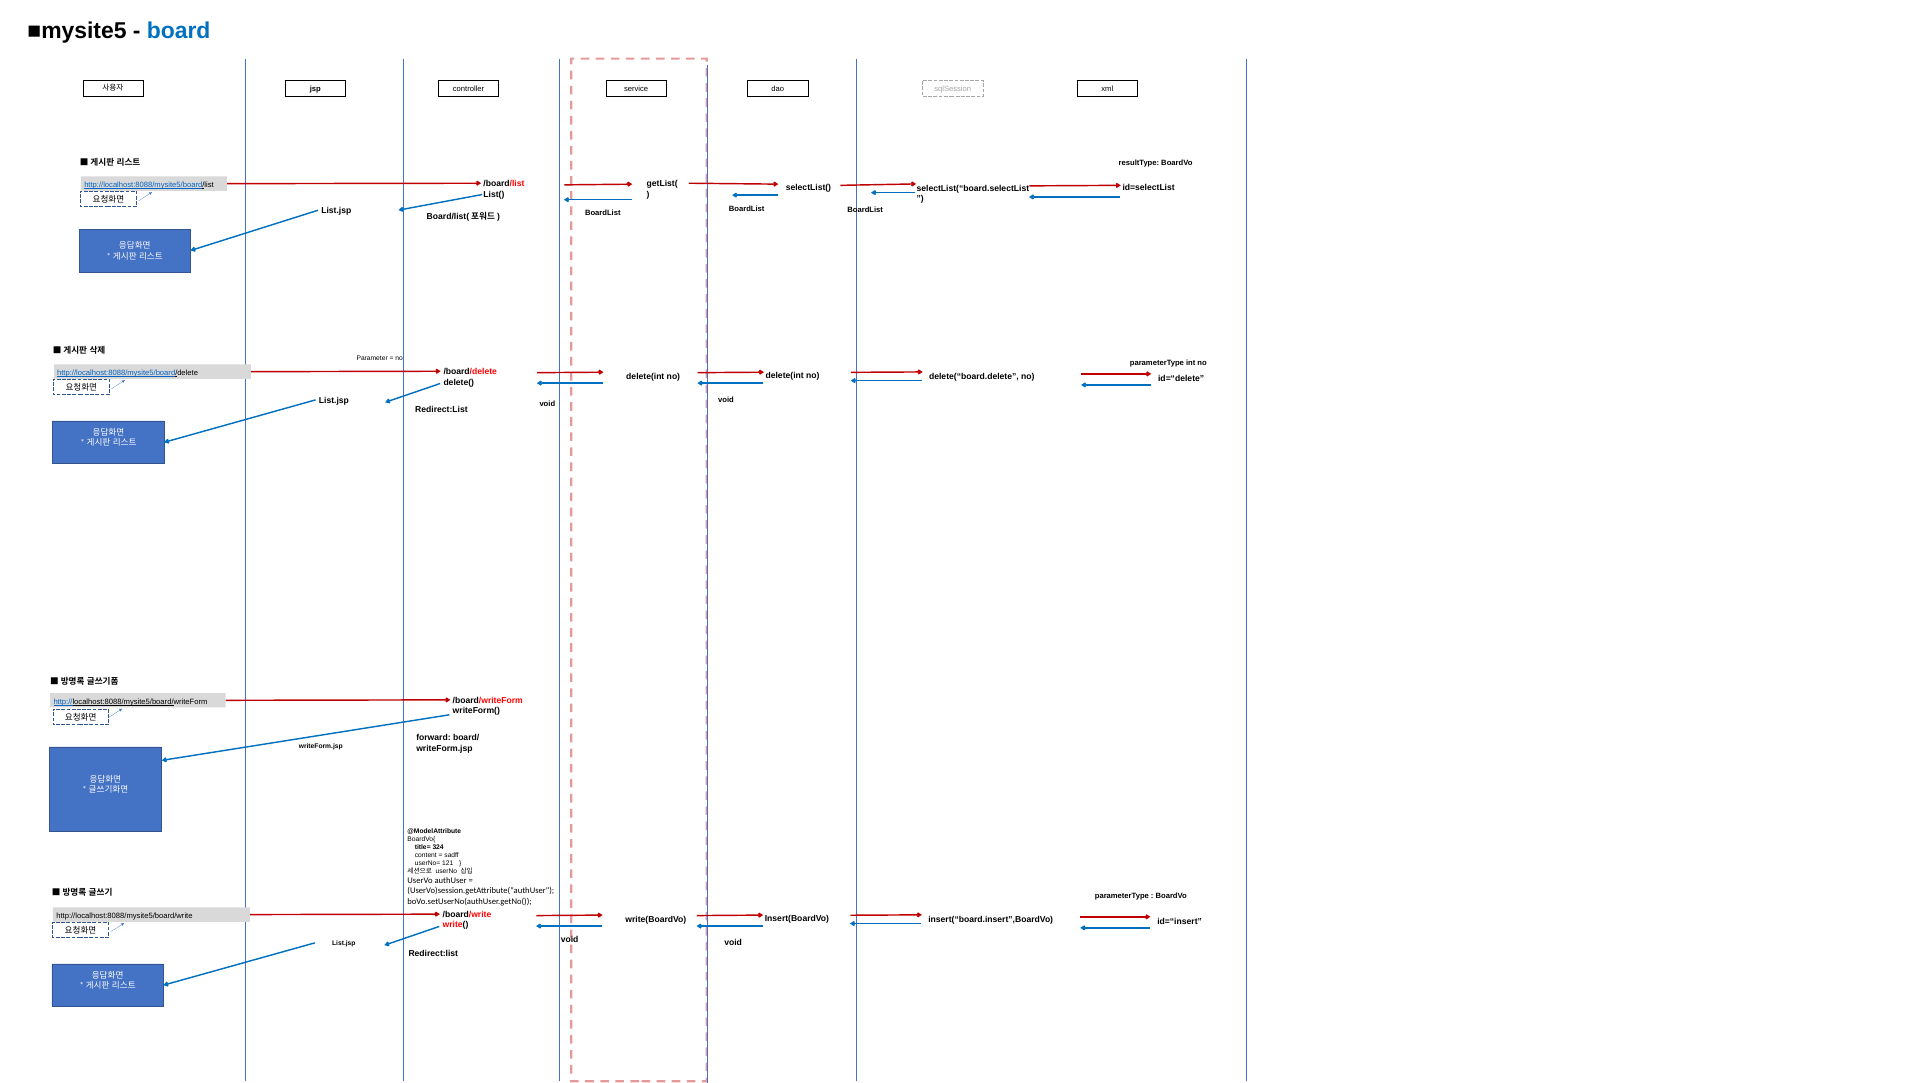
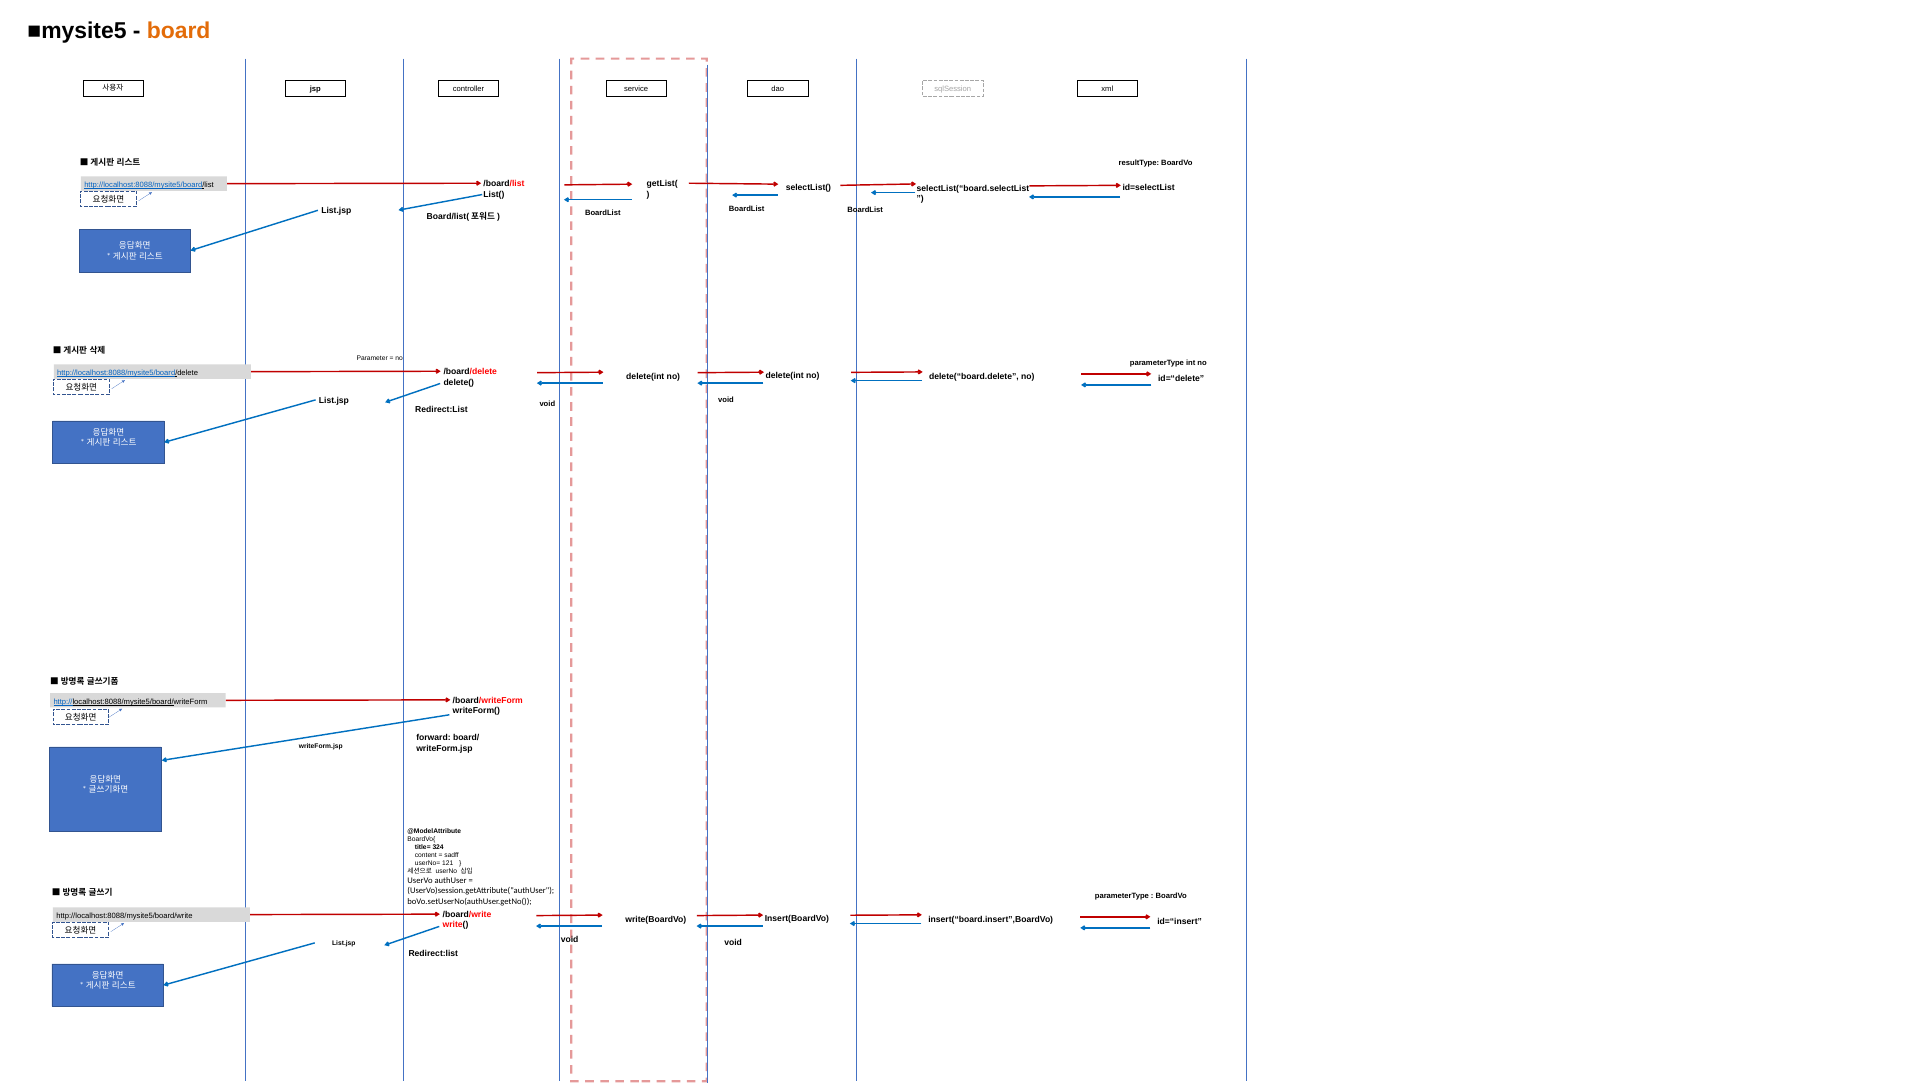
board colour: blue -> orange (179, 31)
